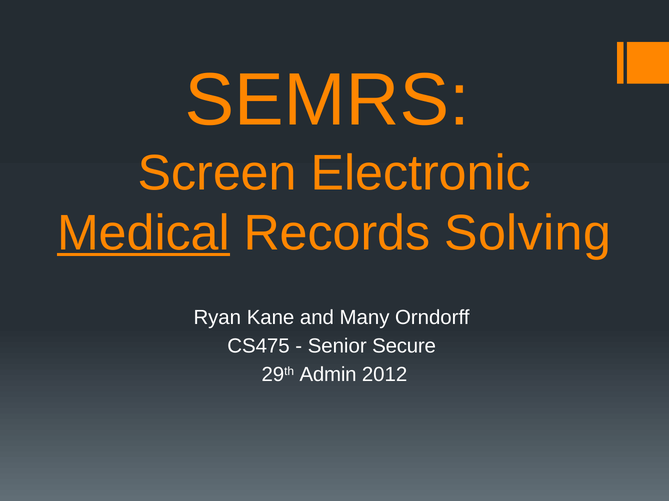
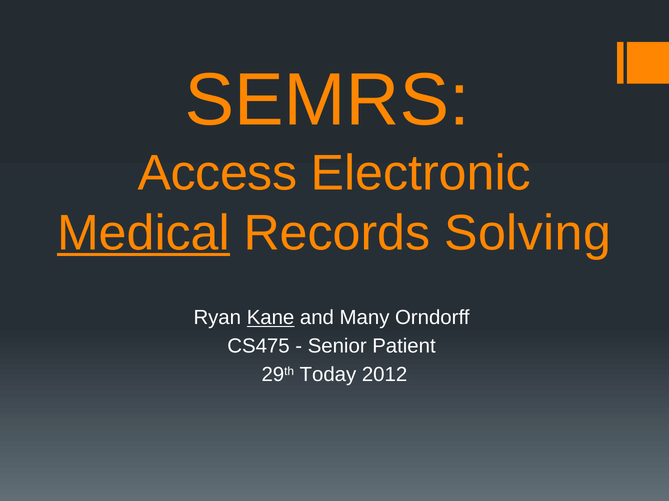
Screen: Screen -> Access (218, 173)
Kane underline: none -> present (271, 318)
Secure: Secure -> Patient (404, 347)
Admin: Admin -> Today (328, 375)
